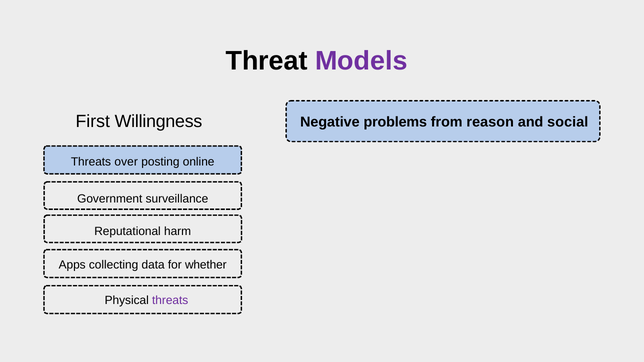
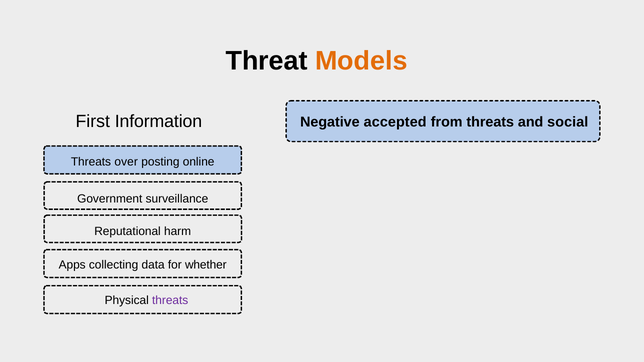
Models colour: purple -> orange (361, 61)
Willingness: Willingness -> Information (158, 121)
problems: problems -> accepted (395, 122)
from reason: reason -> threats (490, 122)
